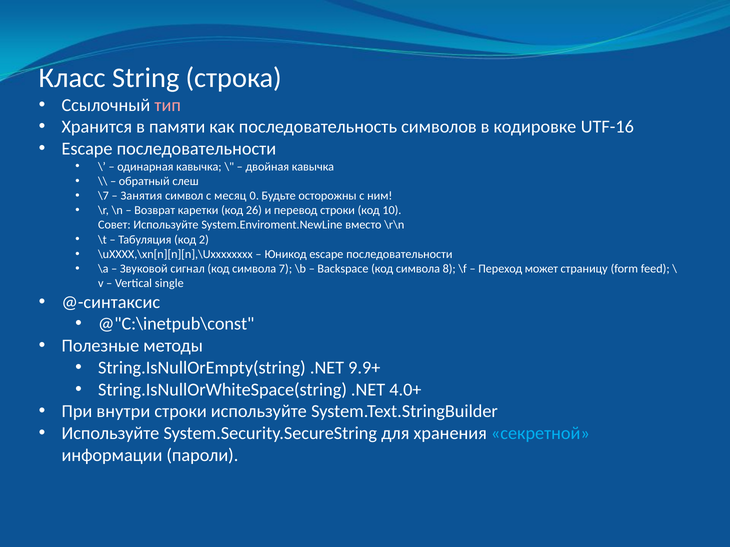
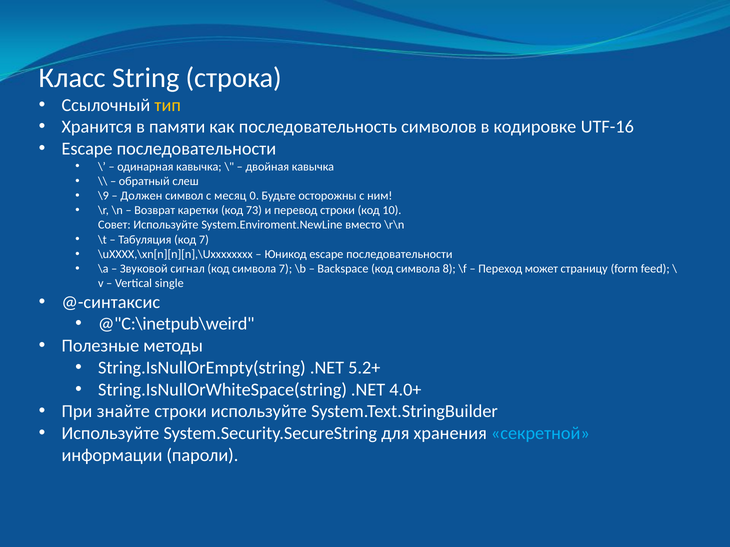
тип colour: pink -> yellow (168, 105)
\7: \7 -> \9 (103, 196)
Занятия: Занятия -> Должен (141, 196)
26: 26 -> 73 (254, 211)
код 2: 2 -> 7 (204, 240)
@"C:\inetpub\const: @"C:\inetpub\const -> @"C:\inetpub\weird (176, 324)
9.9+: 9.9+ -> 5.2+ (364, 368)
внутри: внутри -> знайте (123, 412)
